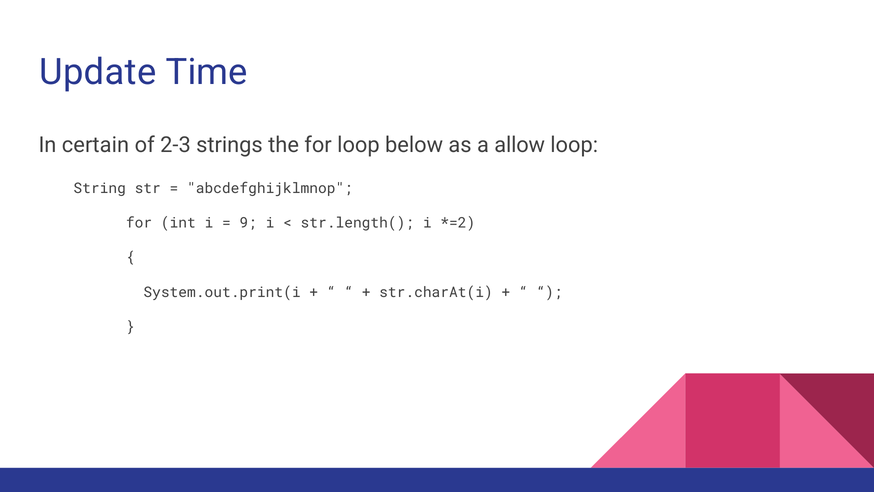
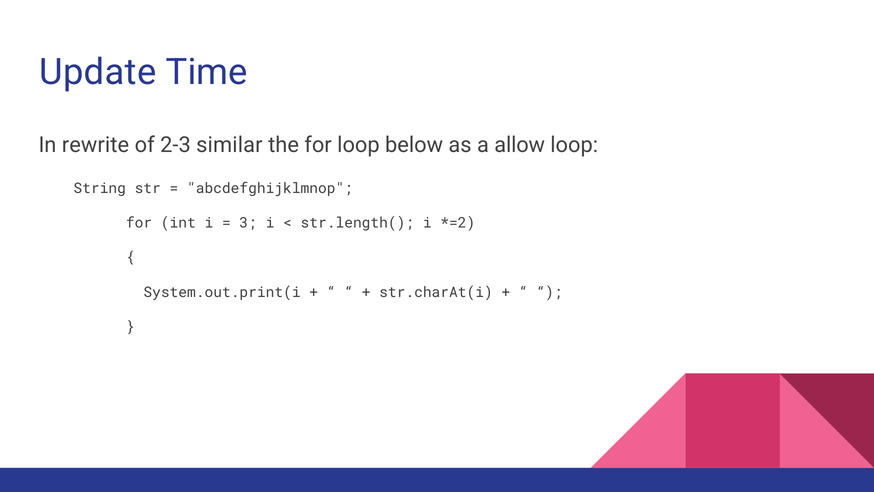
certain: certain -> rewrite (95, 145)
strings: strings -> similar (229, 145)
9: 9 -> 3 (248, 223)
